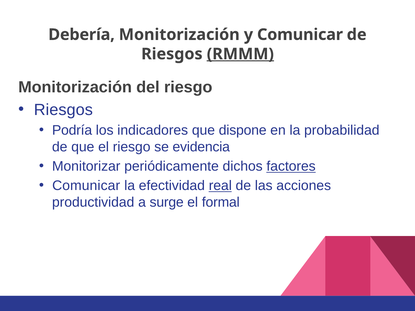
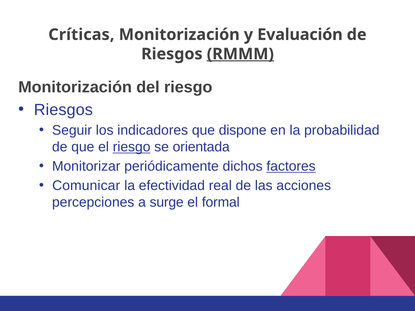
Debería: Debería -> Críticas (81, 35)
y Comunicar: Comunicar -> Evaluación (300, 35)
Podría: Podría -> Seguir (72, 131)
riesgo underline: none -> present (132, 147)
evidencia: evidencia -> orientada (201, 147)
real underline: present -> none (220, 186)
productividad: productividad -> percepciones (93, 202)
